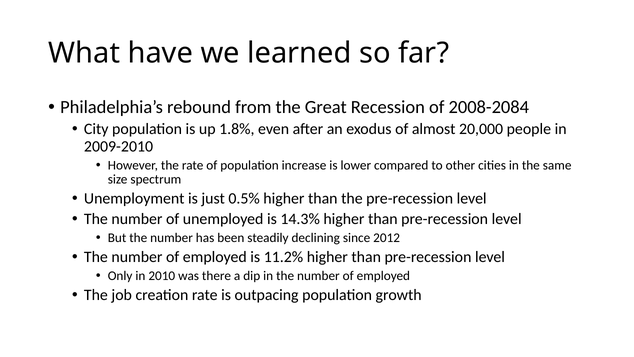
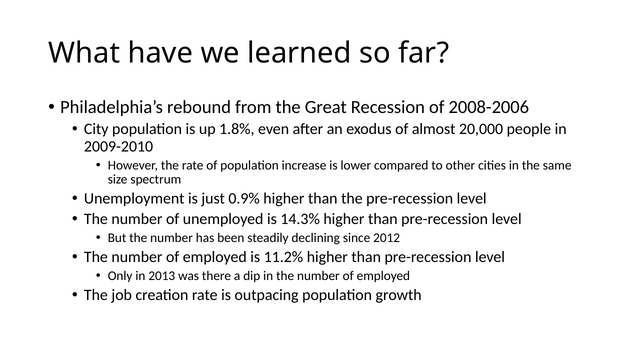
2008-2084: 2008-2084 -> 2008-2006 (489, 107)
0.5%: 0.5% -> 0.9% (244, 198)
2010: 2010 -> 2013 (162, 276)
